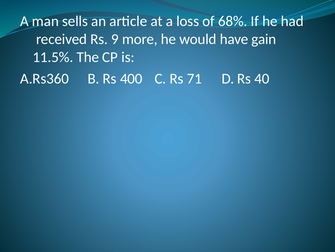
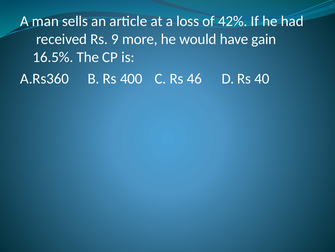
68%: 68% -> 42% (233, 21)
11.5%: 11.5% -> 16.5% (53, 57)
71: 71 -> 46 (194, 78)
